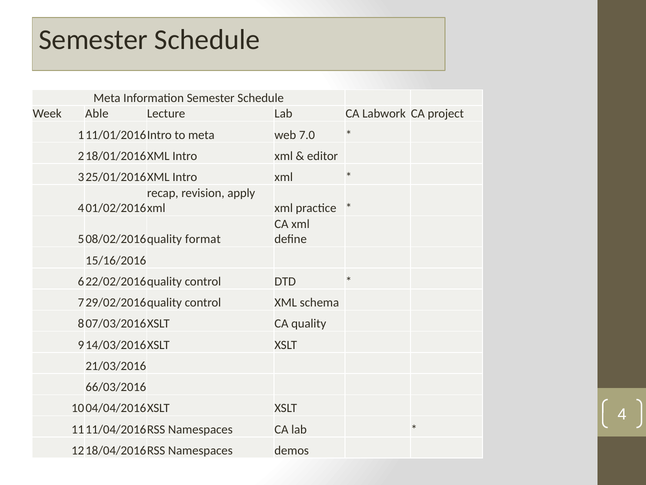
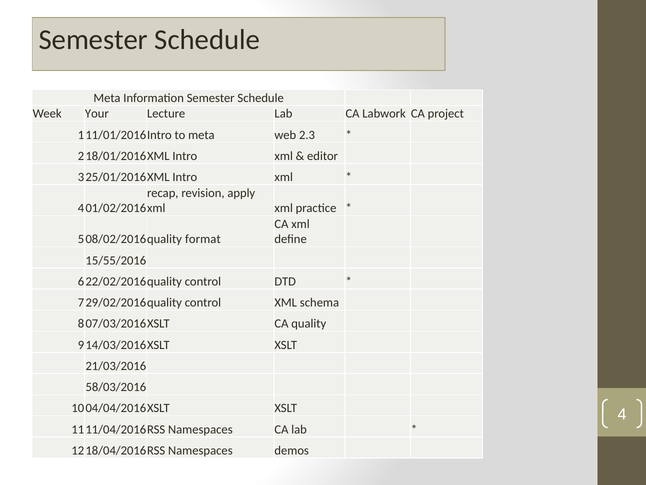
Able: Able -> Your (97, 114)
7.0: 7.0 -> 2.3 (307, 135)
15/16/2016: 15/16/2016 -> 15/55/2016 (116, 260)
66/03/2016: 66/03/2016 -> 58/03/2016 (116, 387)
